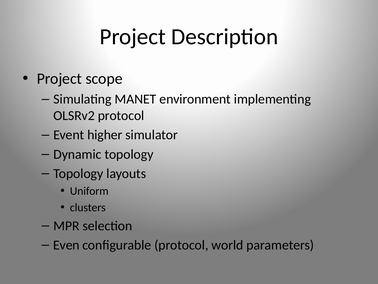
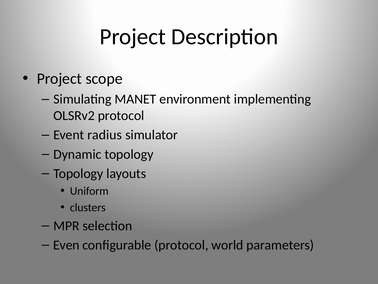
higher: higher -> radius (105, 135)
